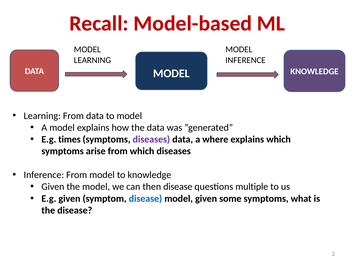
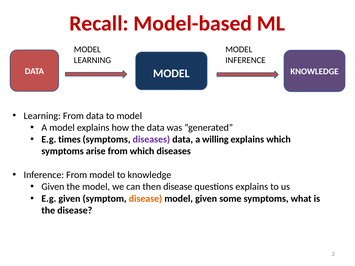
where: where -> willing (215, 140)
questions multiple: multiple -> explains (252, 187)
disease colour: blue -> orange (145, 199)
